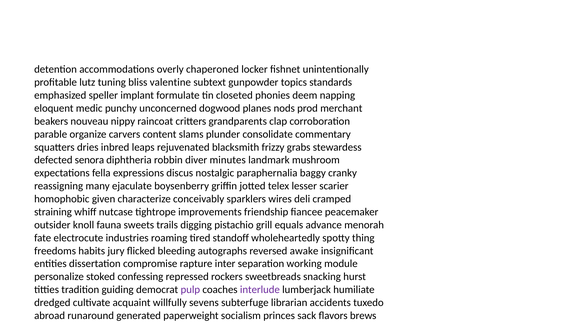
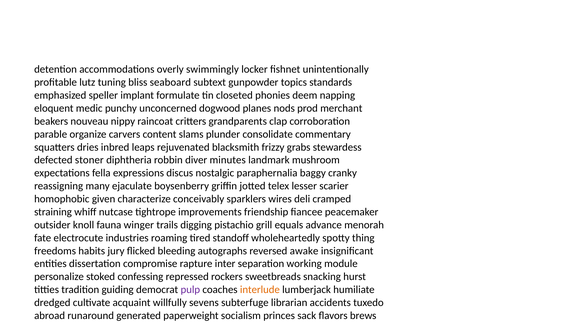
overly chaperoned: chaperoned -> swimmingly (212, 69)
bliss valentine: valentine -> seaboard (170, 82)
senora: senora -> stoner (89, 160)
sweets: sweets -> winger (139, 224)
interlude colour: purple -> orange (260, 289)
